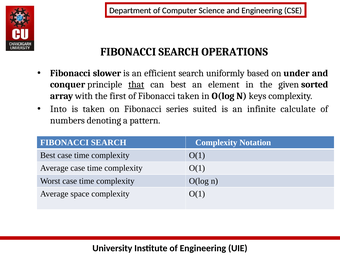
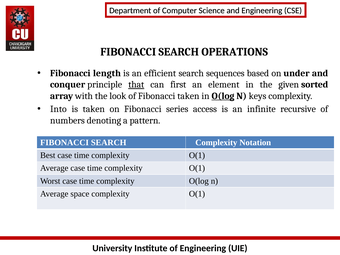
slower: slower -> length (107, 73)
uniformly: uniformly -> sequences (225, 73)
can best: best -> first (178, 85)
first: first -> look (118, 96)
O(log underline: none -> present (223, 96)
suited: suited -> access (205, 109)
calculate: calculate -> recursive (298, 109)
